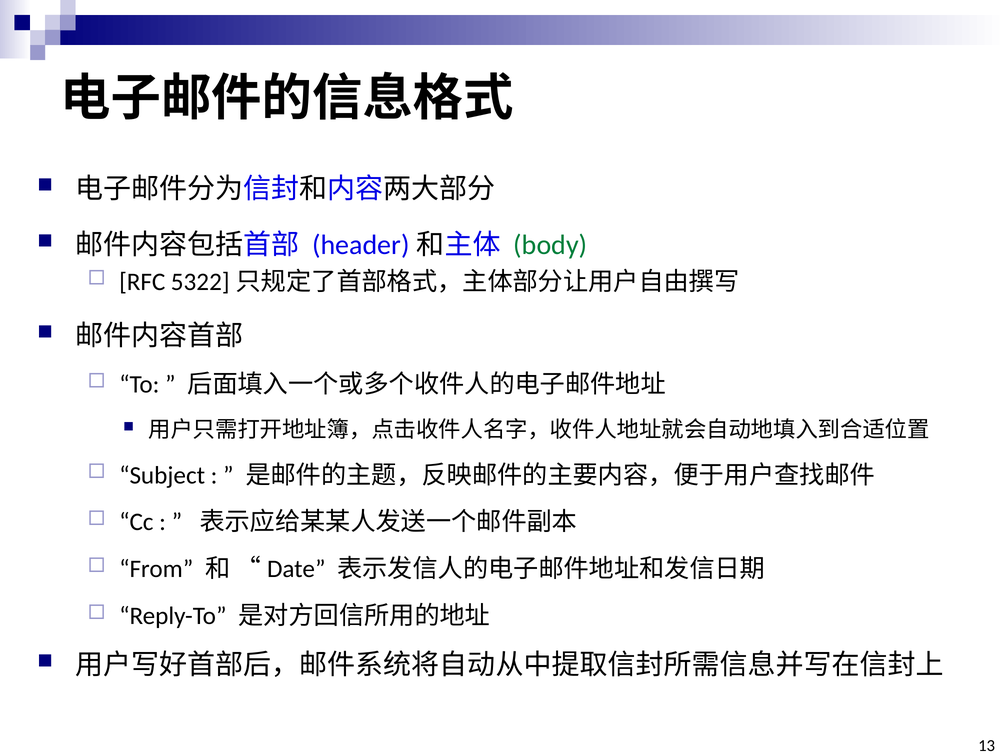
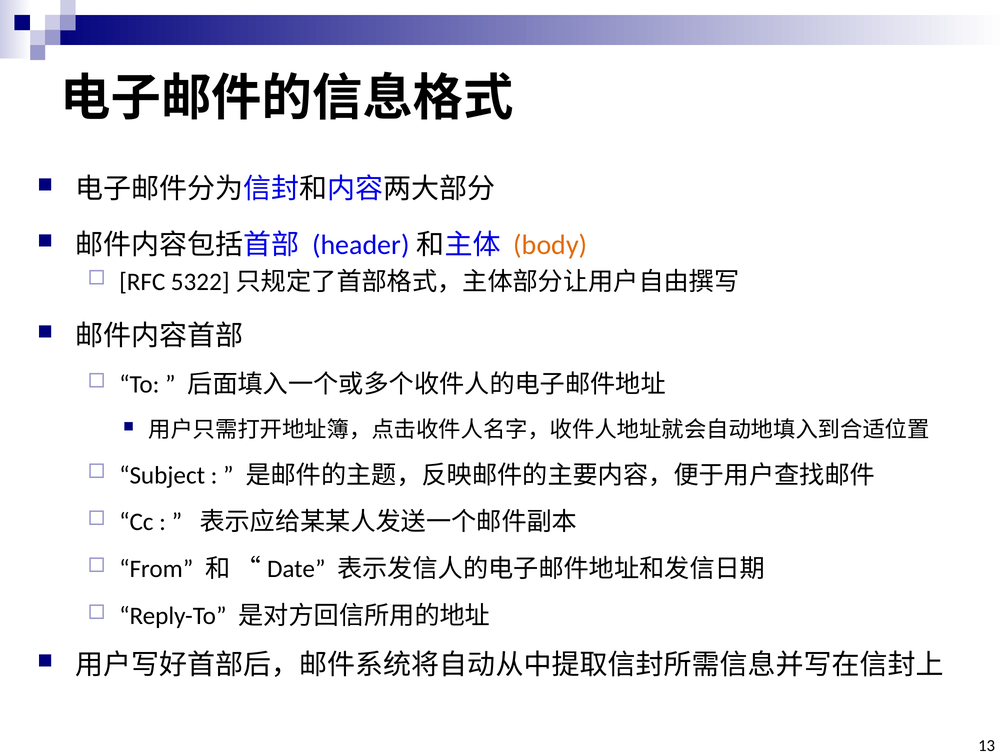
body colour: green -> orange (550, 245)
